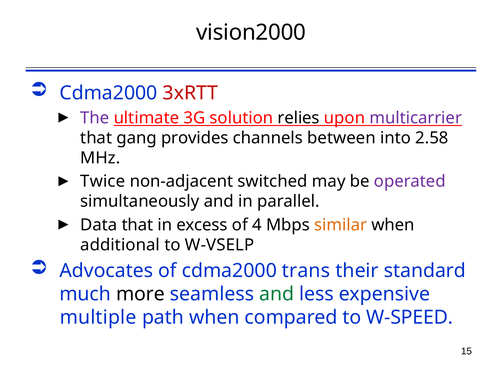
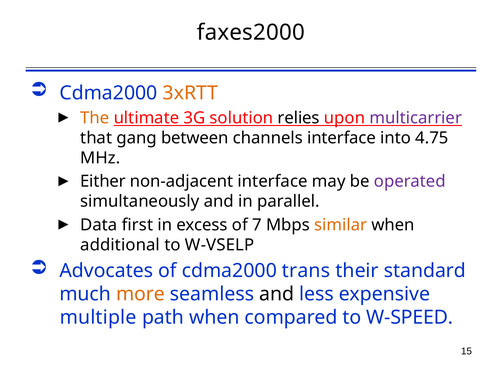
vision2000: vision2000 -> faxes2000 (251, 33)
3xRTT colour: red -> orange (190, 93)
The colour: purple -> orange (95, 118)
provides: provides -> between (195, 138)
channels between: between -> interface (342, 138)
2.58: 2.58 -> 4.75 (432, 138)
Twice: Twice -> Either (103, 182)
non-adjacent switched: switched -> interface (273, 182)
Data that: that -> first (137, 225)
4: 4 -> 7 (257, 225)
more colour: black -> orange (141, 295)
and colour: green -> black (277, 295)
